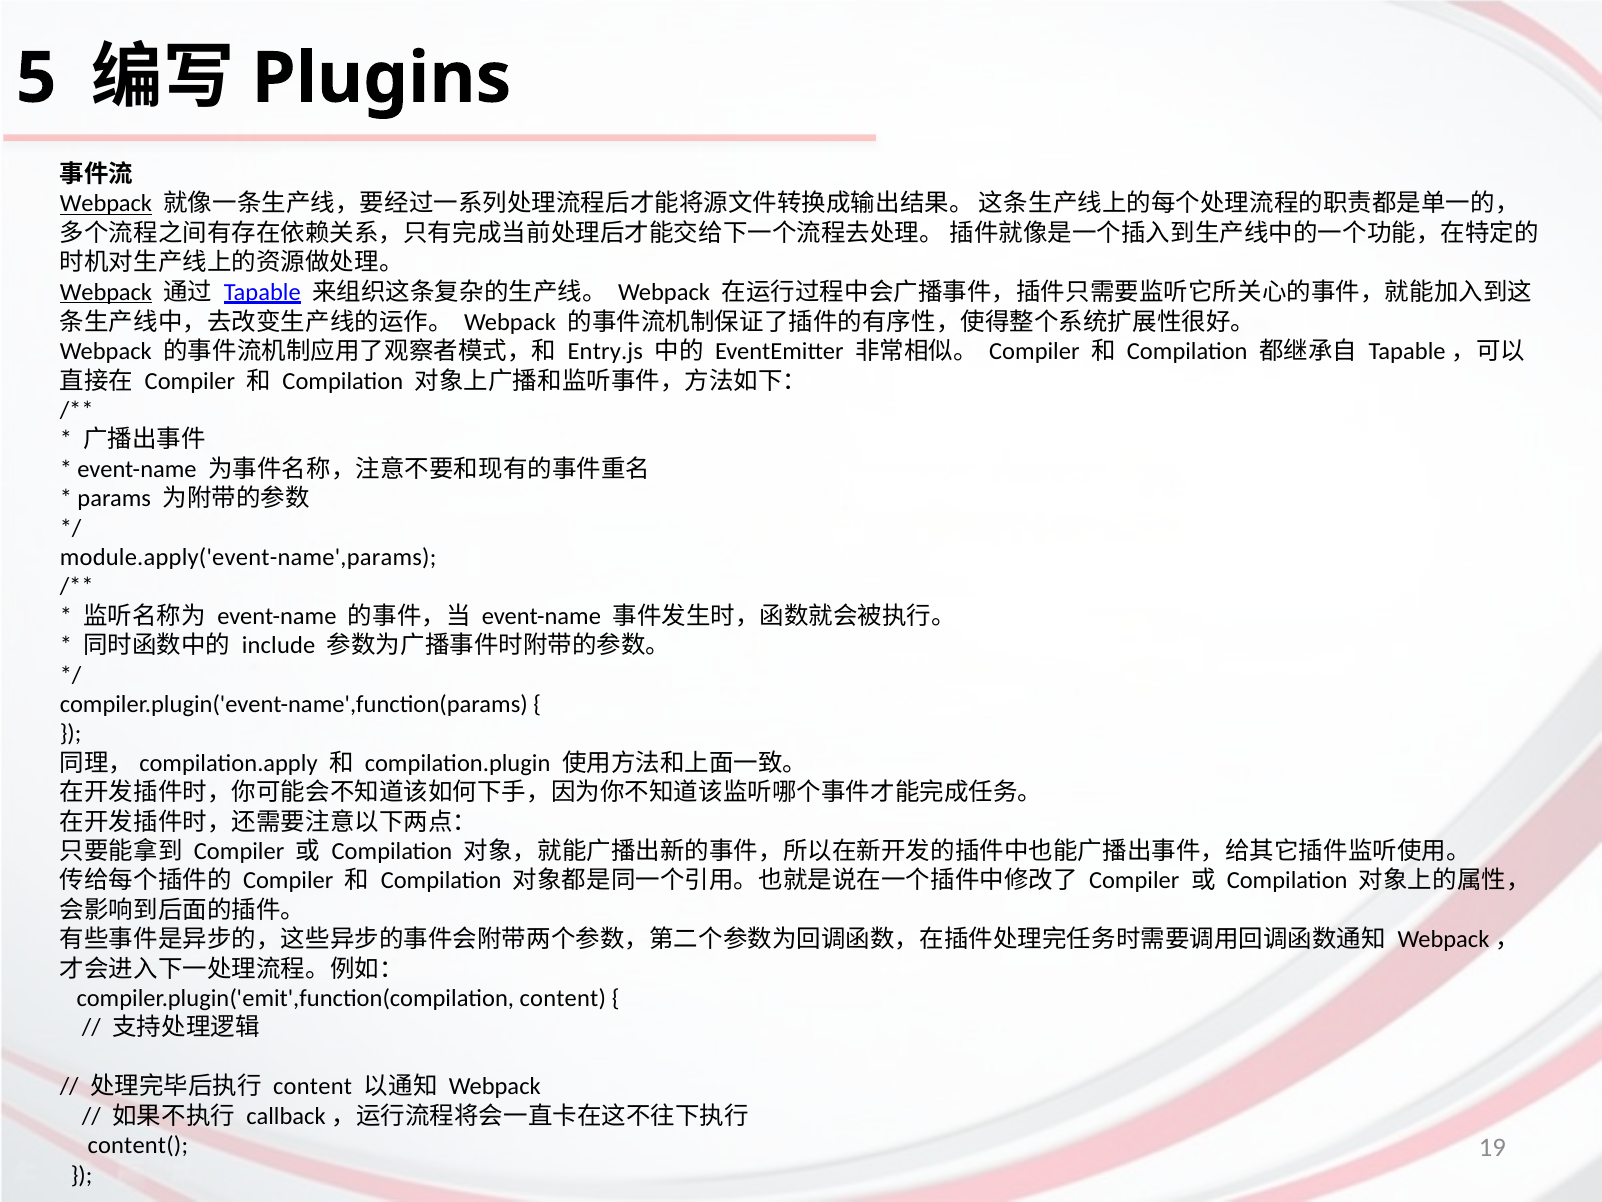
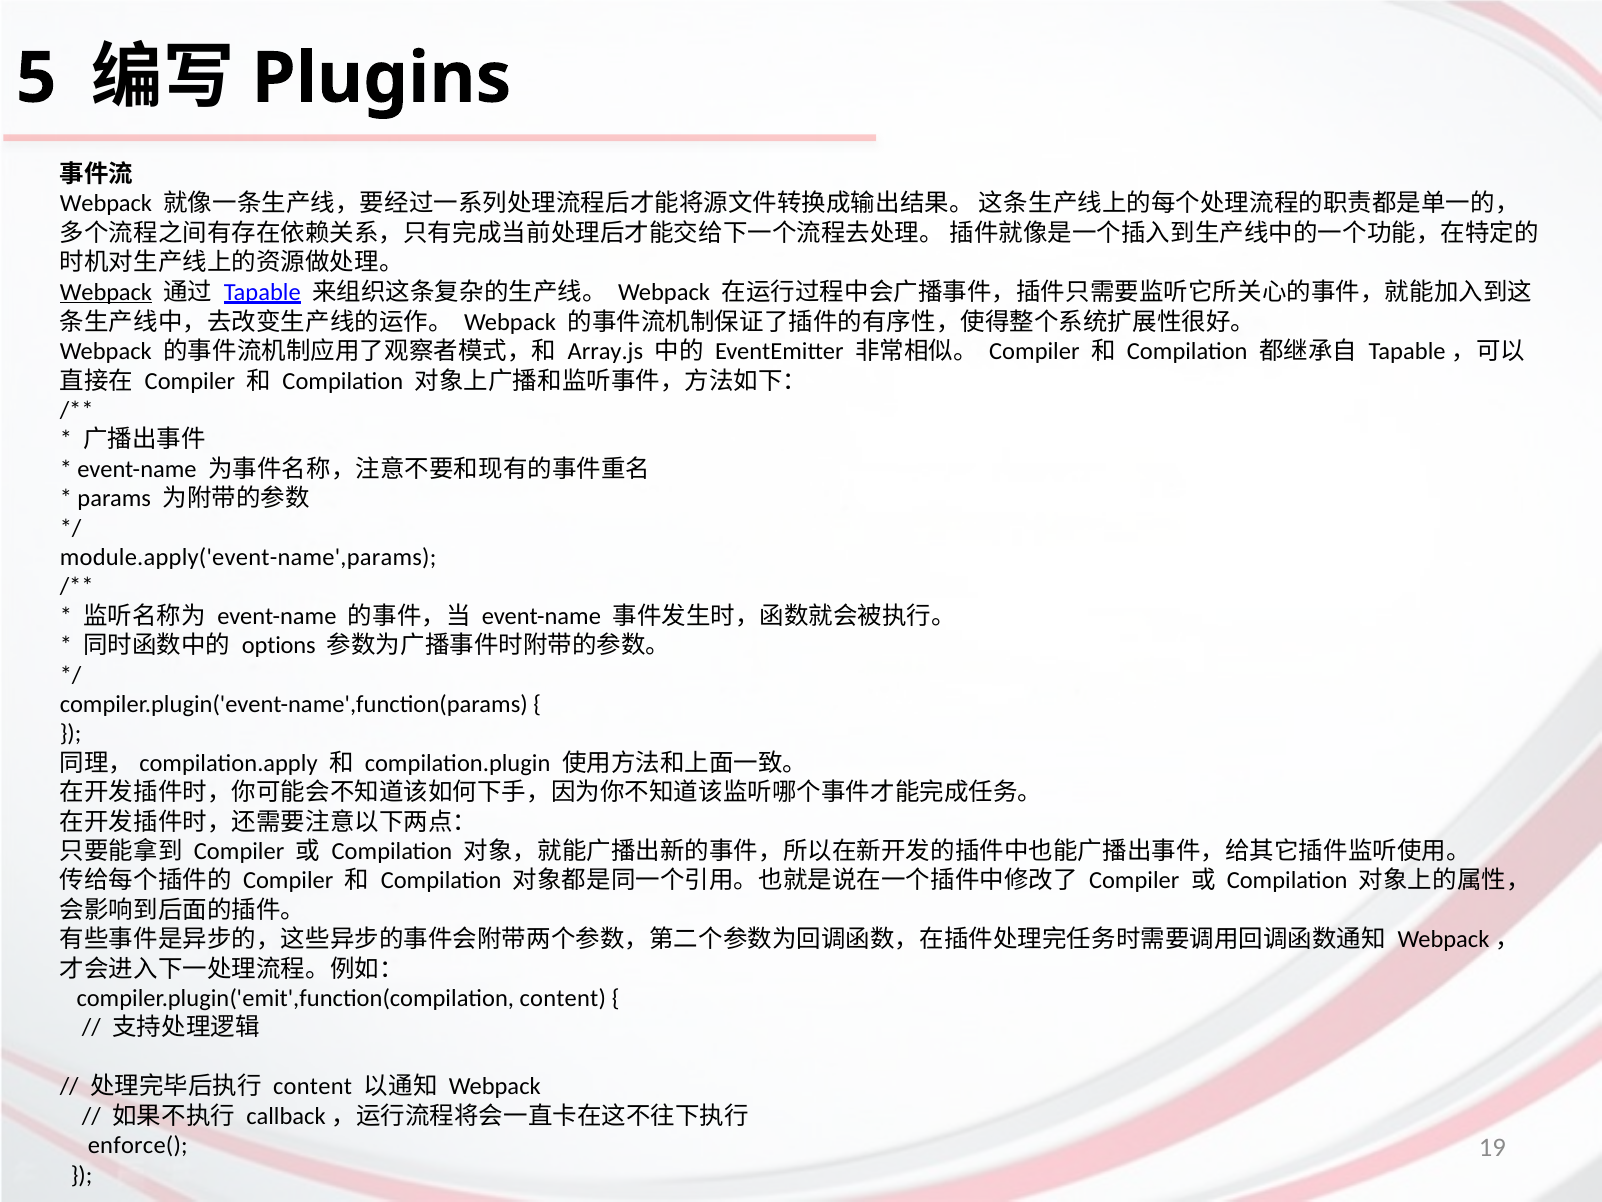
Webpack underline: present -> none (106, 204)
Entry.js: Entry.js -> Array.js (605, 351)
include: include -> options (279, 645)
content(: content( -> enforce( (138, 1145)
